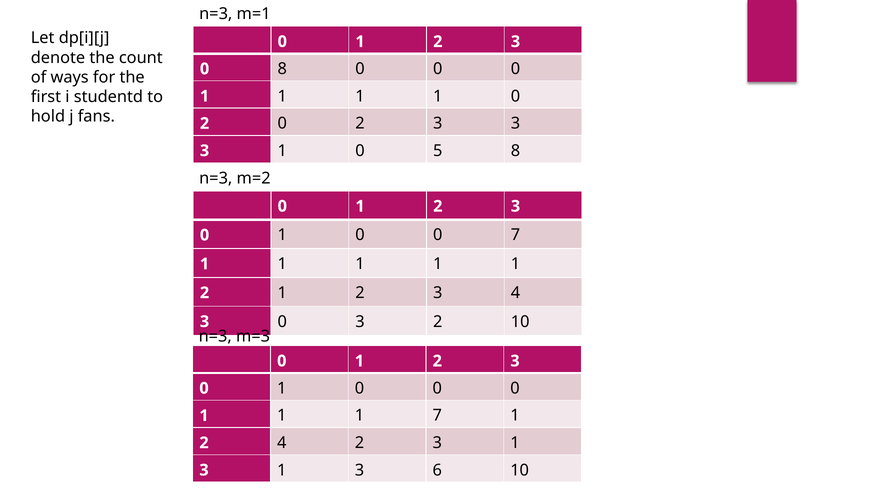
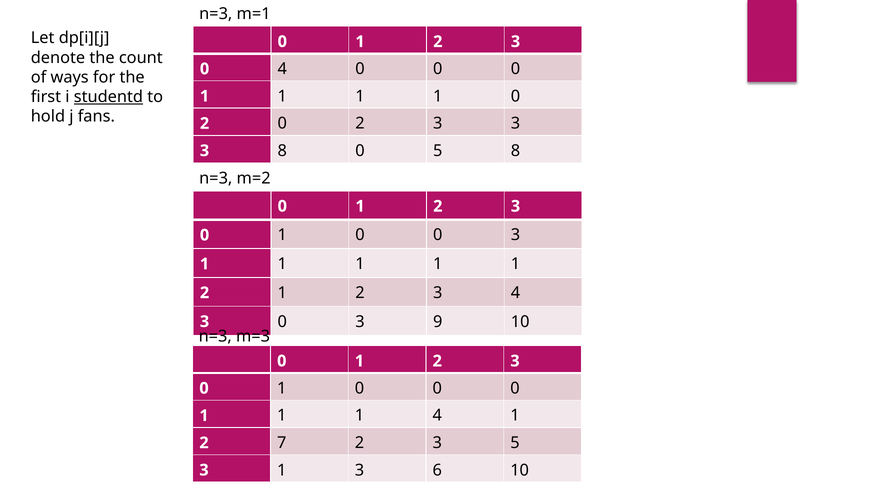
8: 8 -> 4 (282, 69)
studentd underline: none -> present (108, 97)
1: 1 -> 8 (282, 151)
0 0 7: 7 -> 3 (516, 235)
3 2: 2 -> 9 (438, 322)
1 7: 7 -> 4 (437, 416)
4: 4 -> 7 (282, 443)
2 3 1: 1 -> 5 (515, 443)
